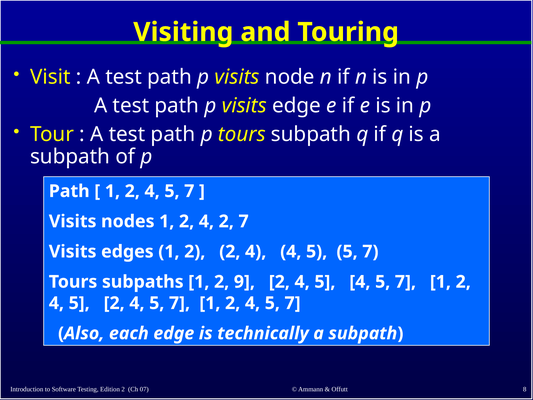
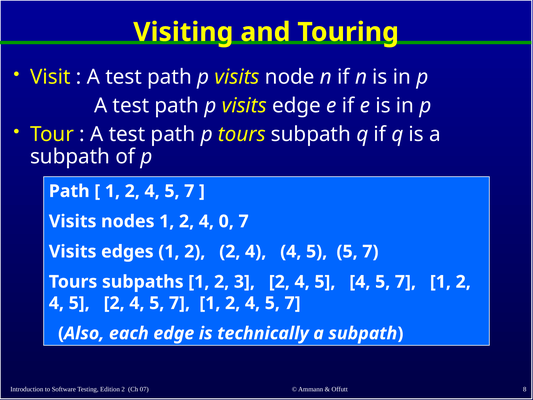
4 2: 2 -> 0 (226, 221)
9: 9 -> 3 (244, 282)
